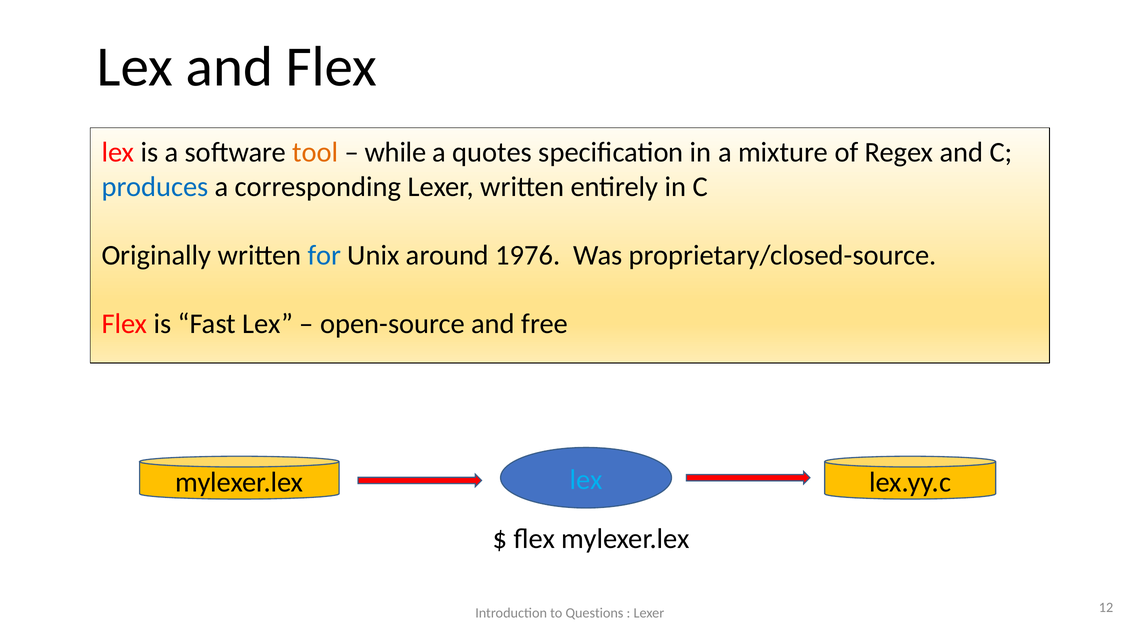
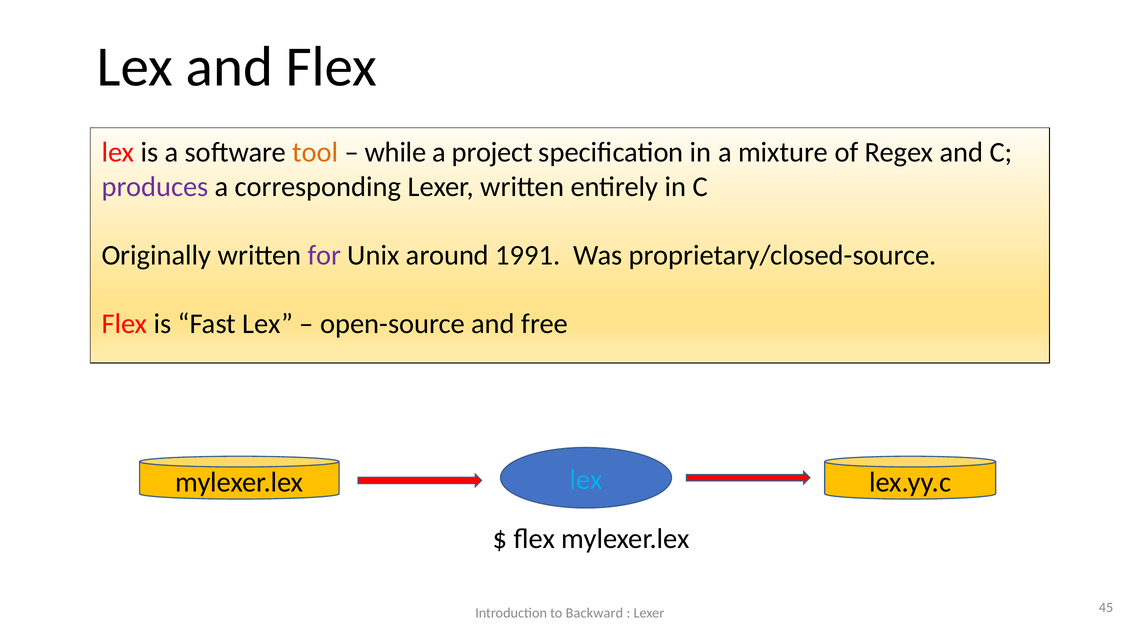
quotes: quotes -> project (492, 152)
produces colour: blue -> purple (155, 187)
for colour: blue -> purple (324, 255)
1976: 1976 -> 1991 (528, 255)
Questions: Questions -> Backward (594, 612)
12: 12 -> 45 (1106, 607)
